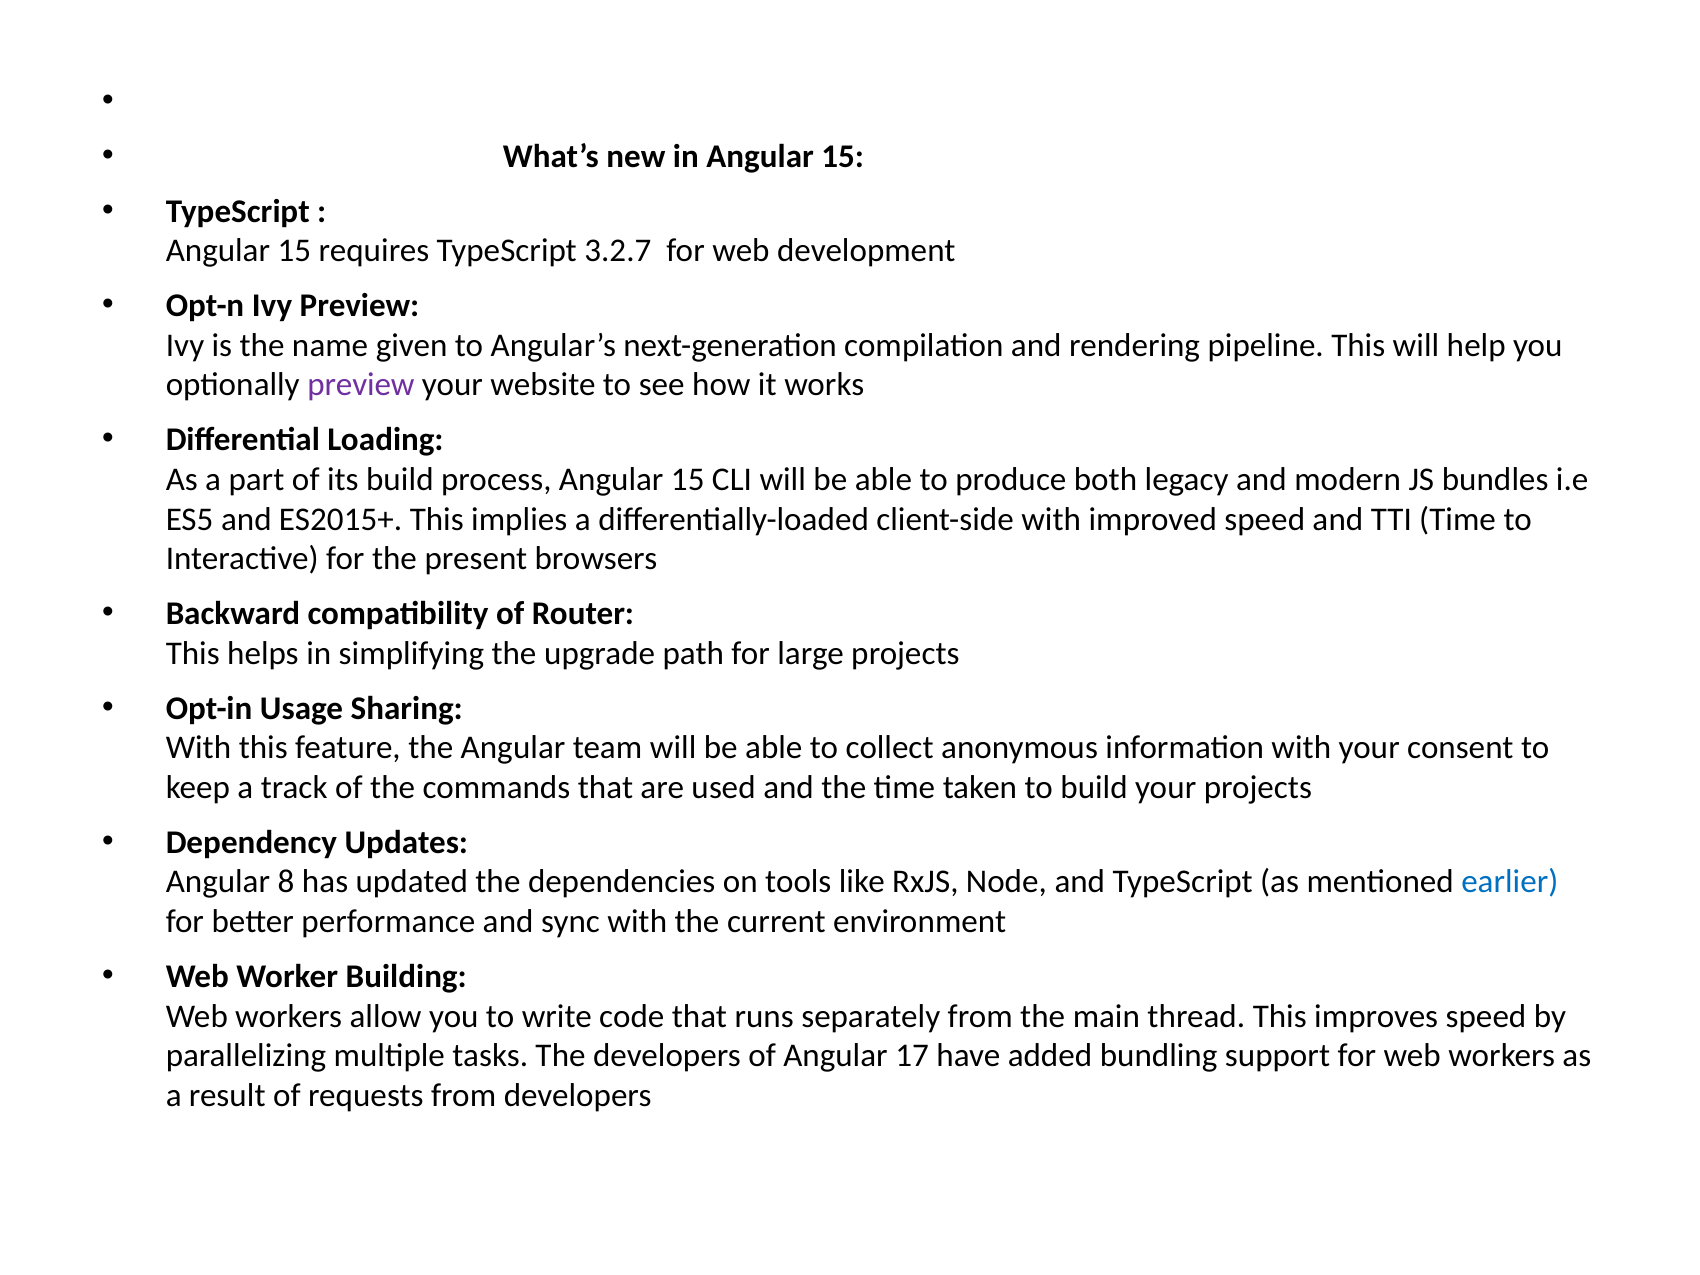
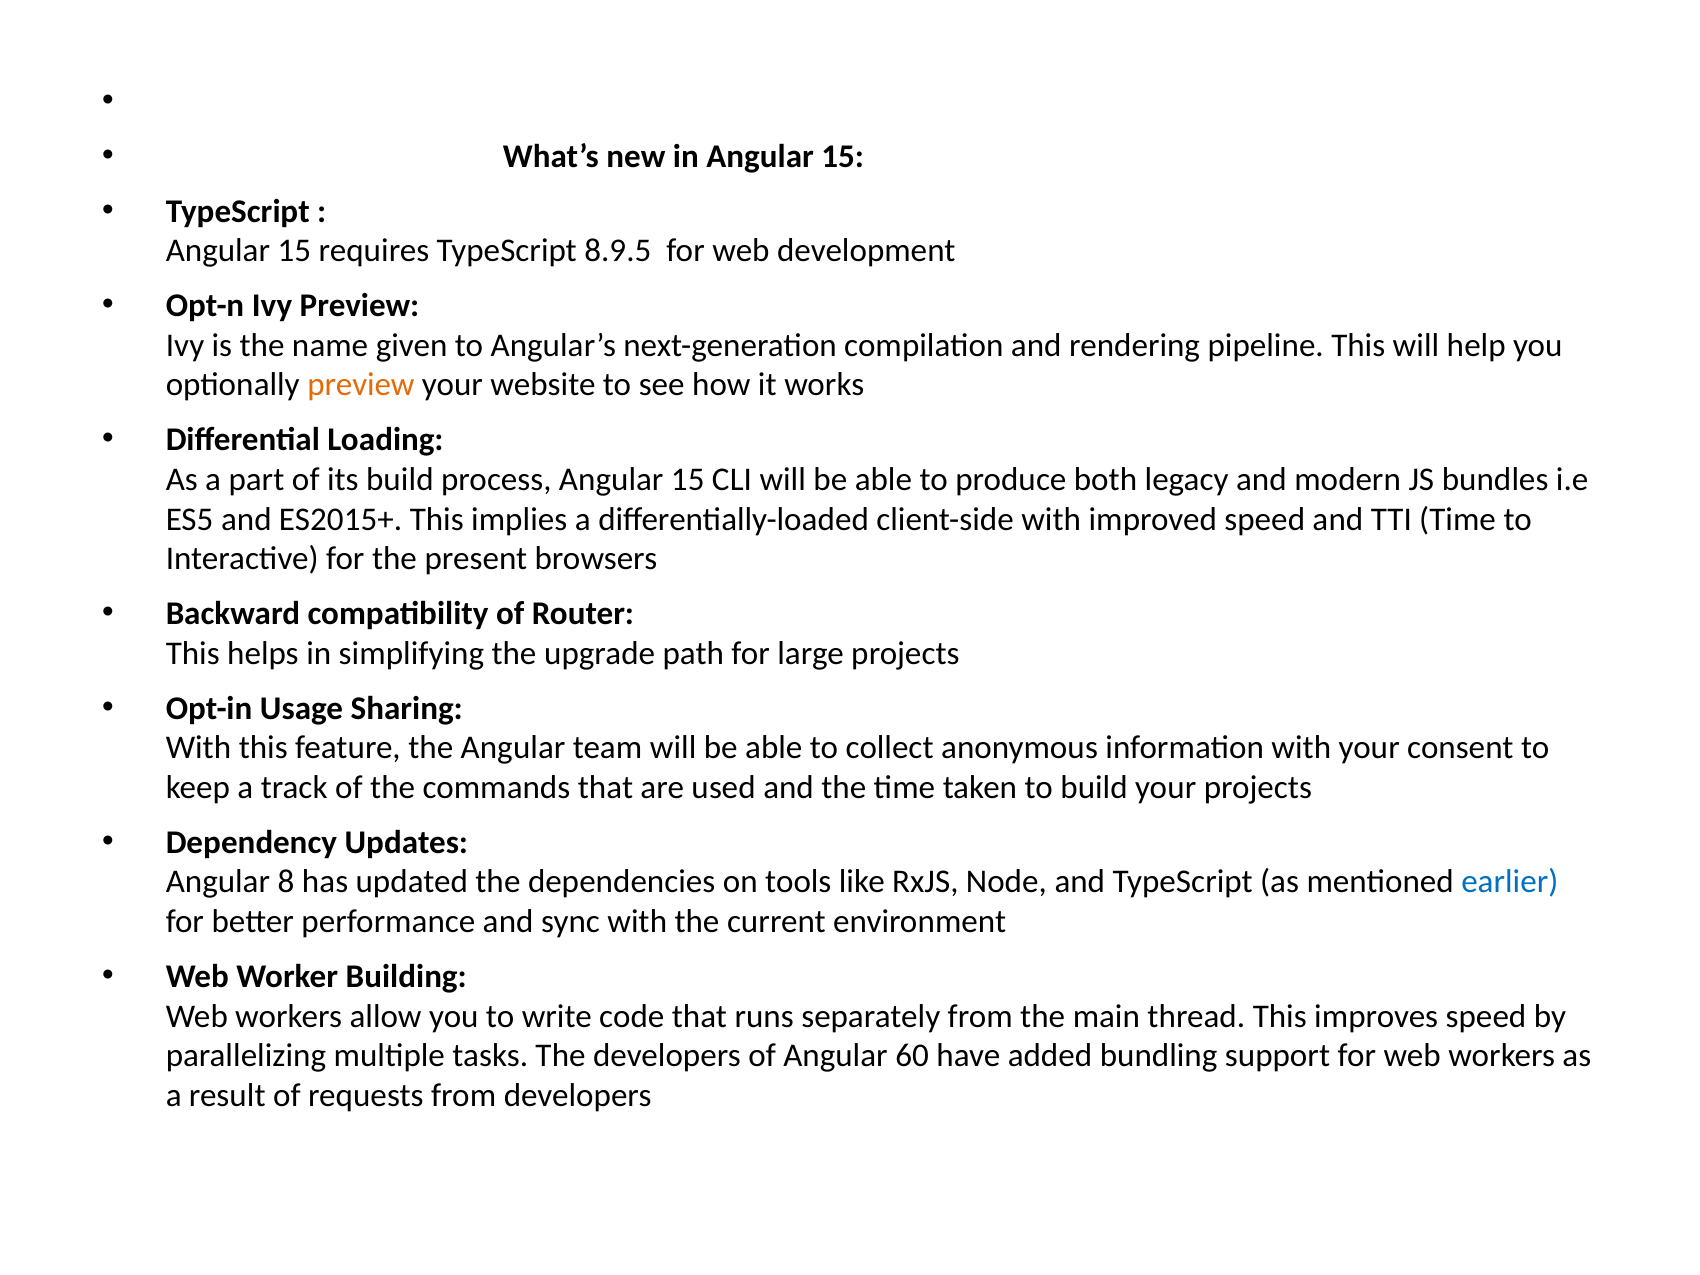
3.2.7: 3.2.7 -> 8.9.5 (618, 251)
preview colour: purple -> orange (361, 385)
17: 17 -> 60 (912, 1056)
